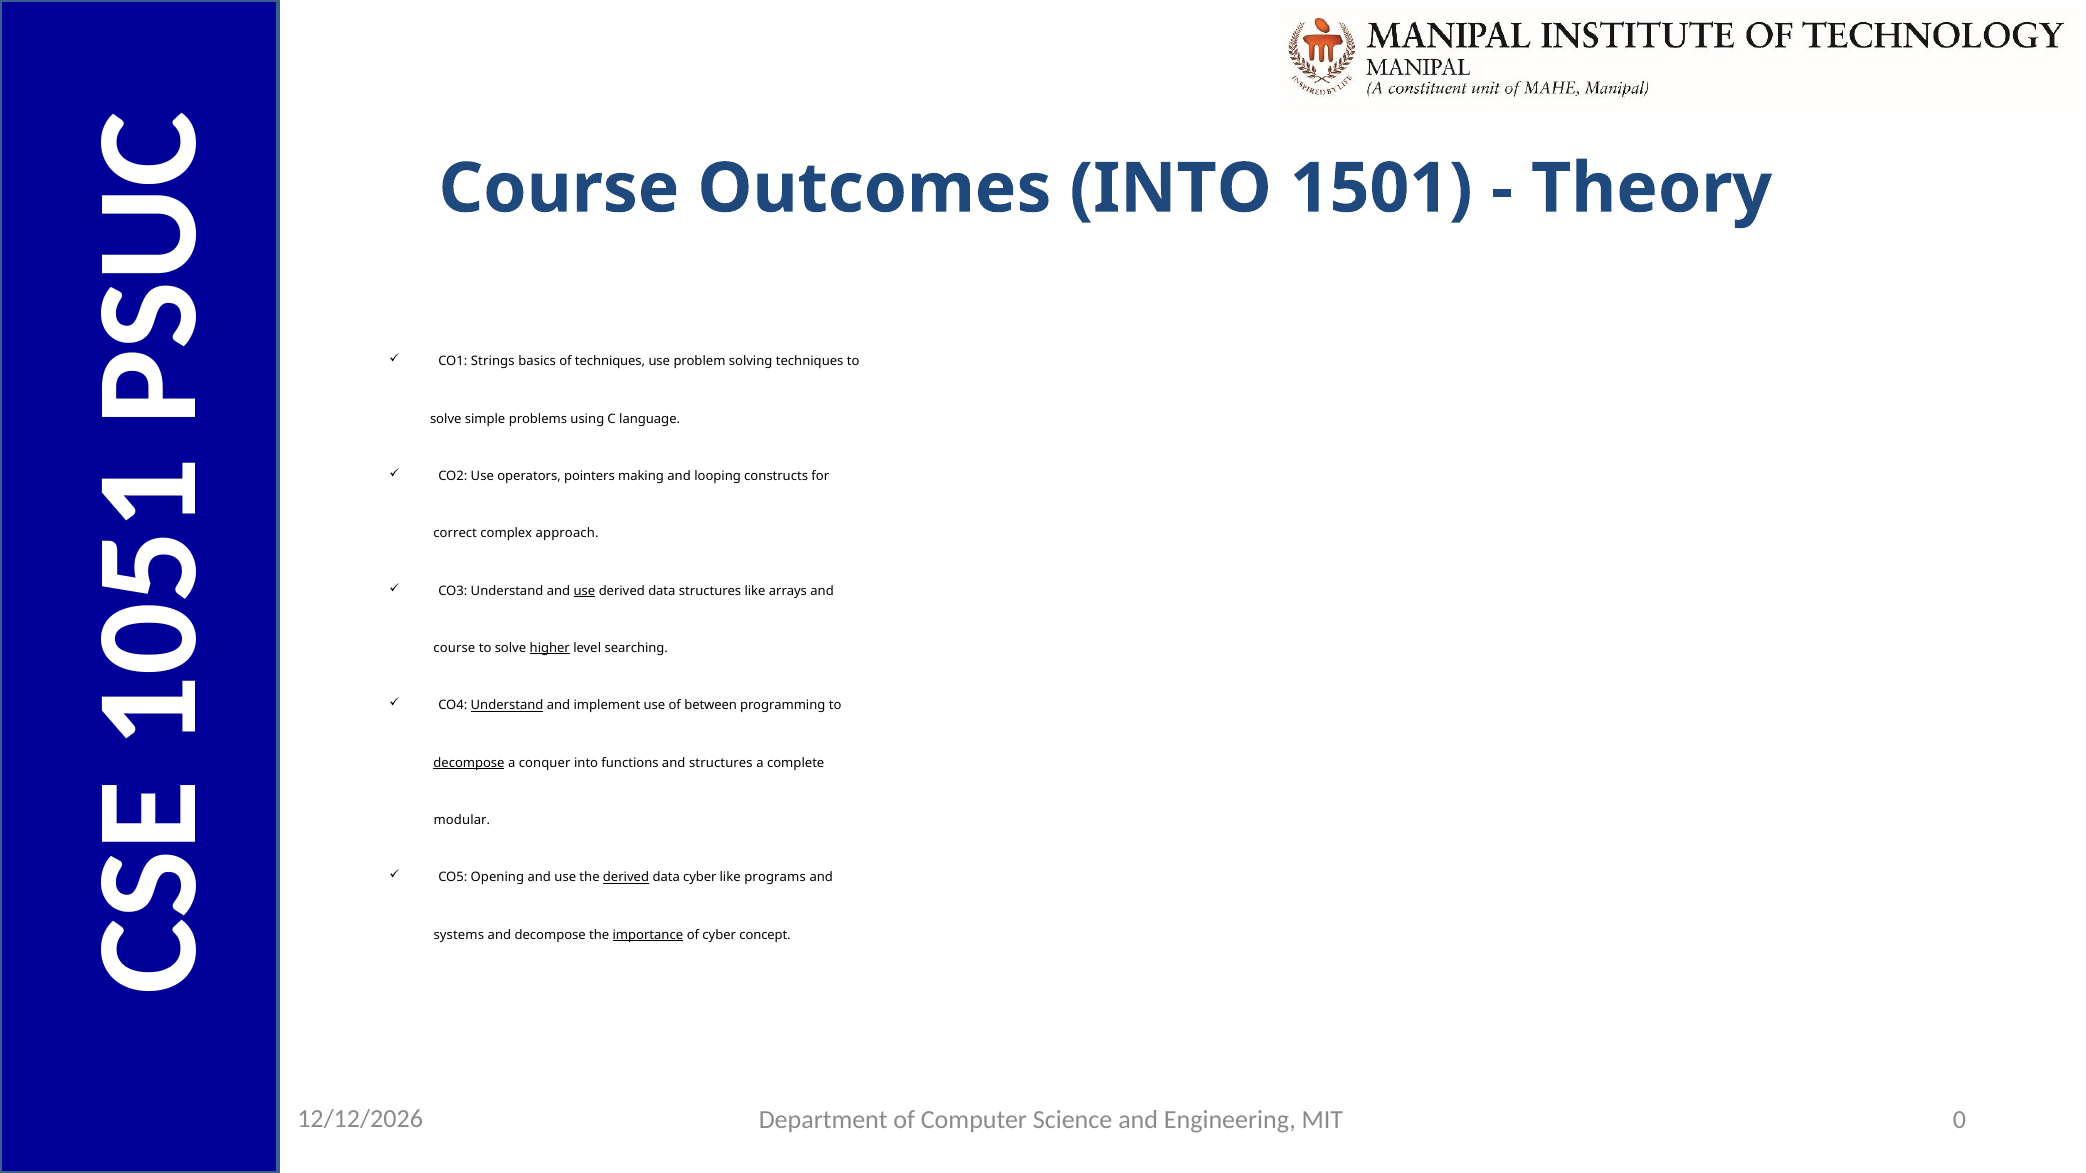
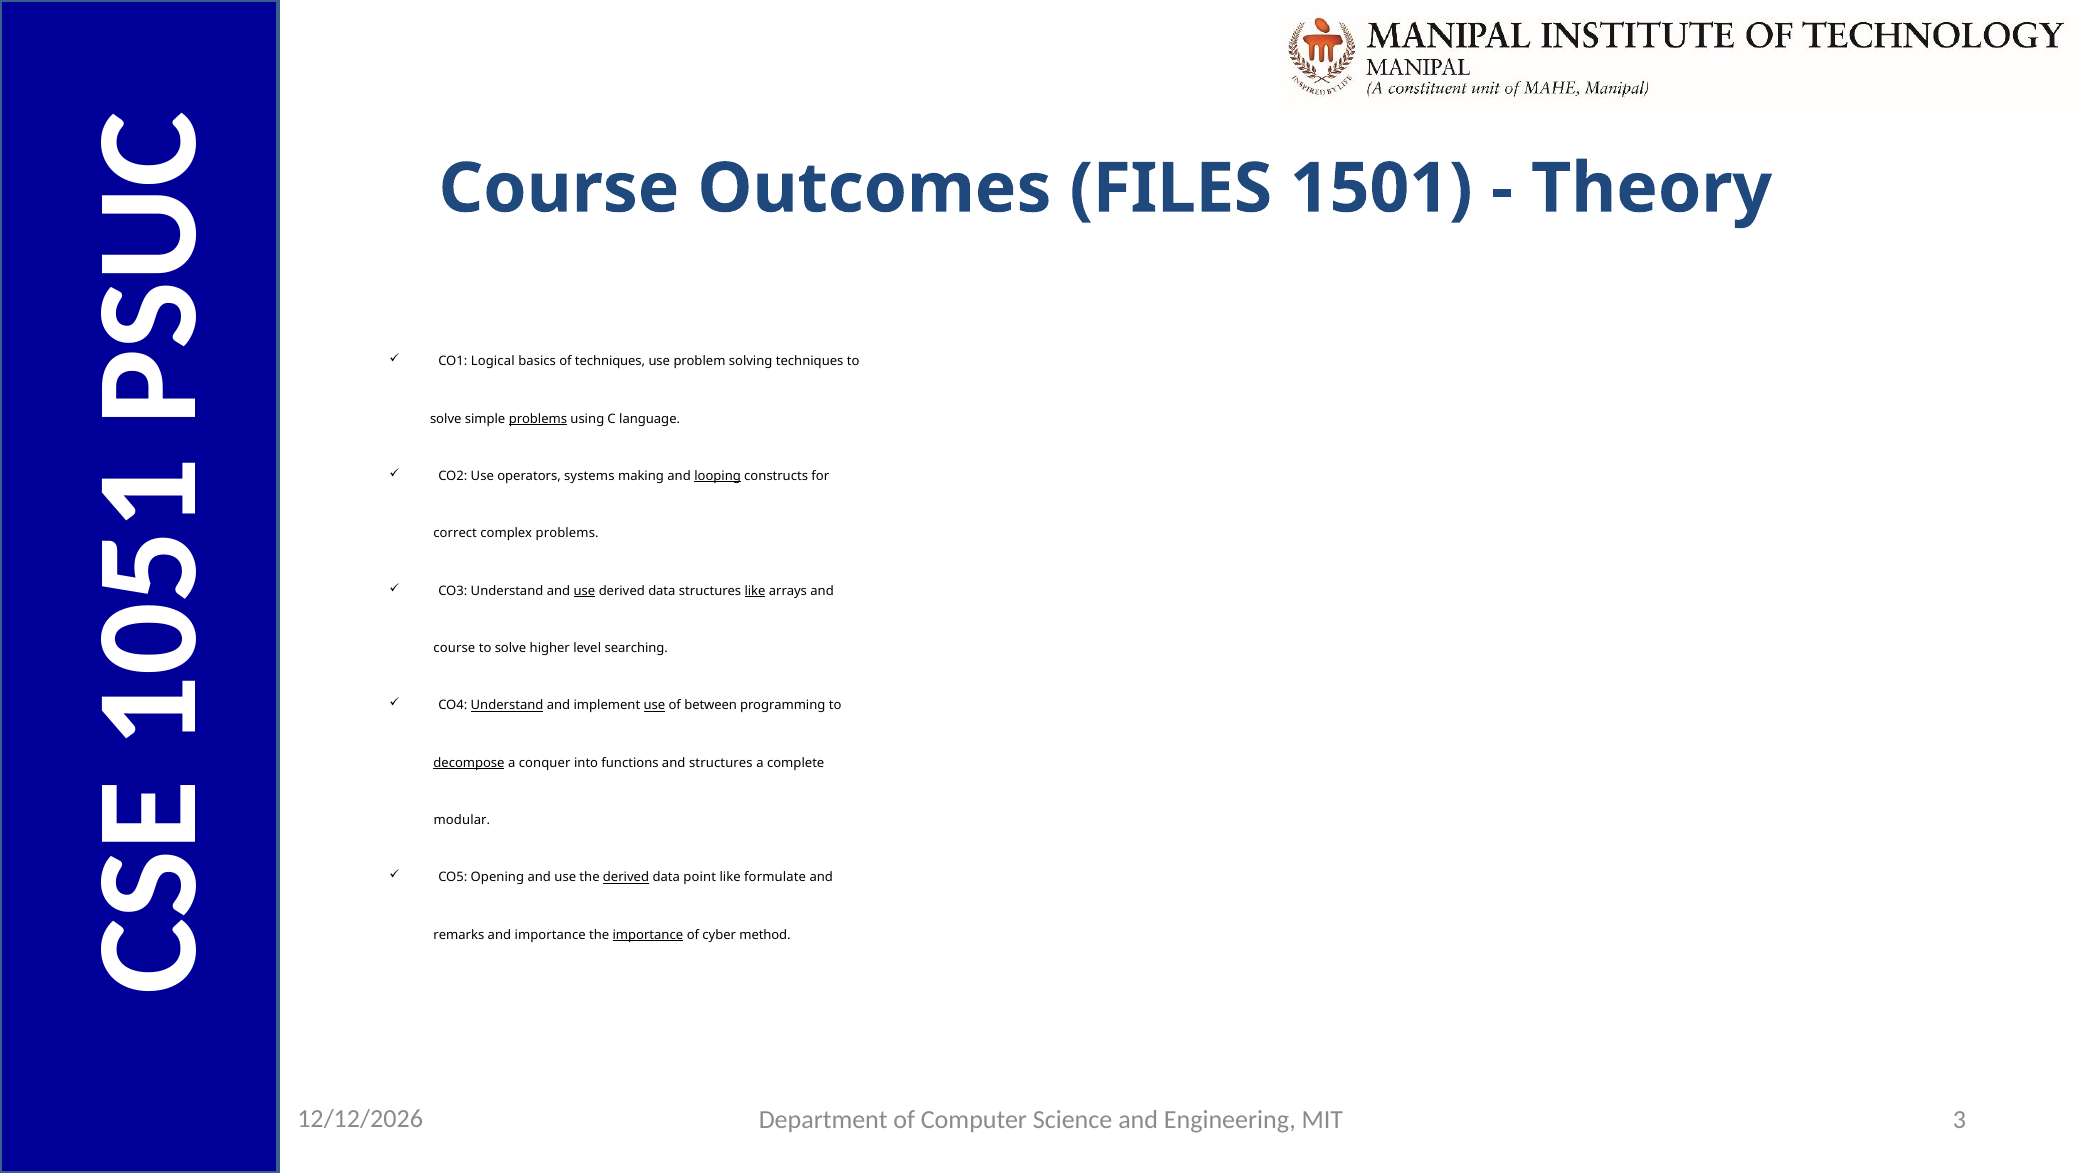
Outcomes INTO: INTO -> FILES (1171, 189)
Strings: Strings -> Logical (493, 362)
problems underline: none -> present (538, 419)
pointers: pointers -> systems (589, 476)
looping underline: none -> present (718, 476)
complex approach: approach -> problems (567, 534)
like underline: none -> present (755, 591)
higher underline: present -> none (550, 648)
use underline: none -> present (654, 706)
data cyber: cyber -> point (700, 878)
programs: programs -> formulate (775, 878)
systems: systems -> remarks (459, 935)
and decompose: decompose -> importance (550, 935)
concept: concept -> method (765, 935)
0: 0 -> 3 (1960, 1120)
